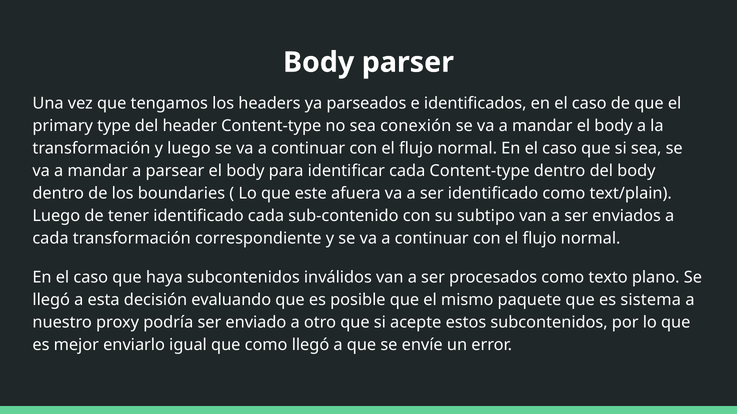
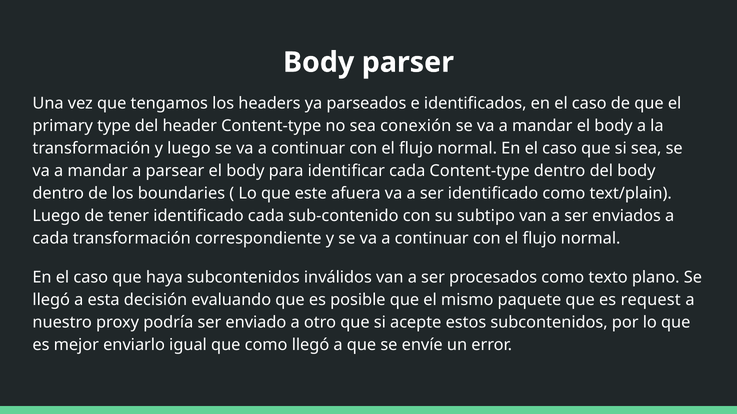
sistema: sistema -> request (651, 300)
